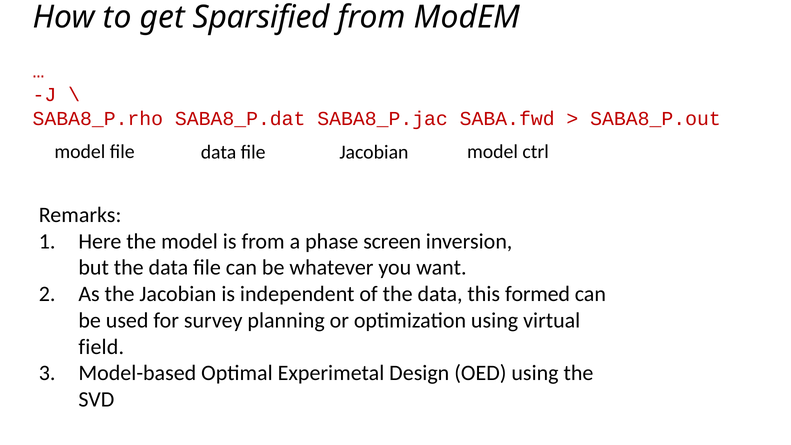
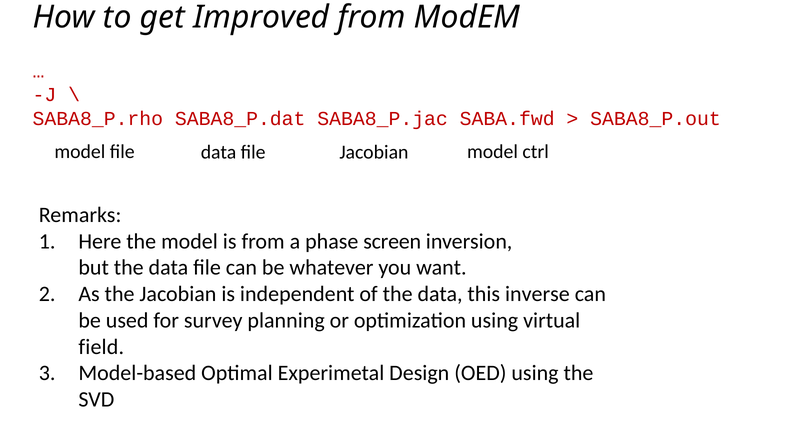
Sparsified: Sparsified -> Improved (261, 17)
formed: formed -> inverse (537, 294)
